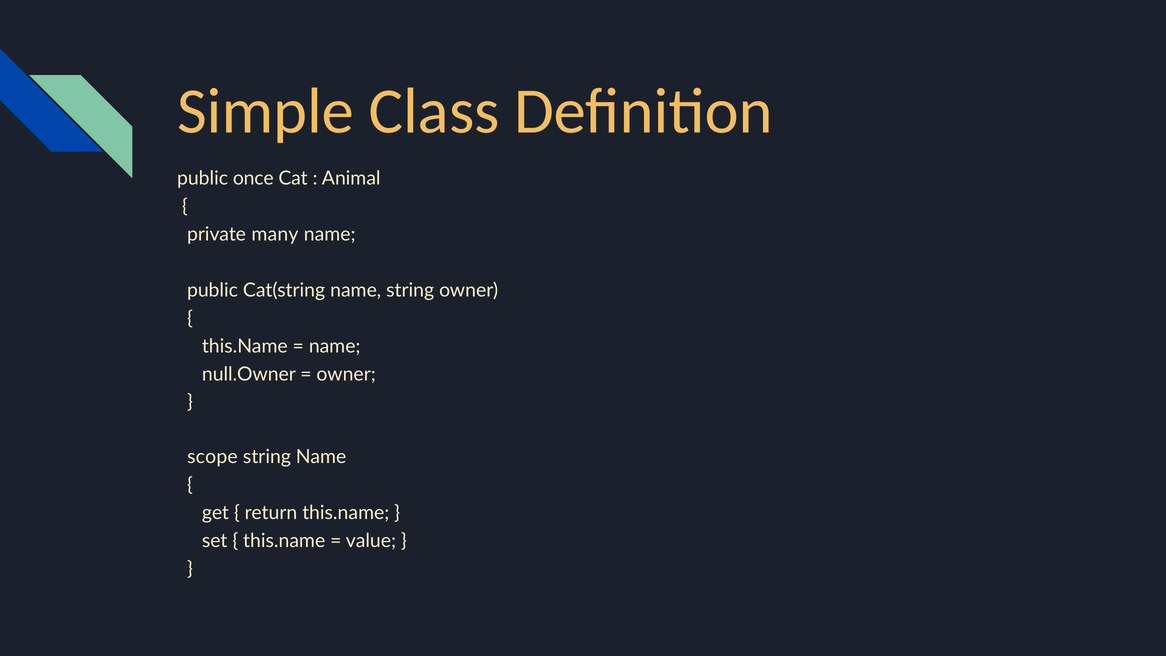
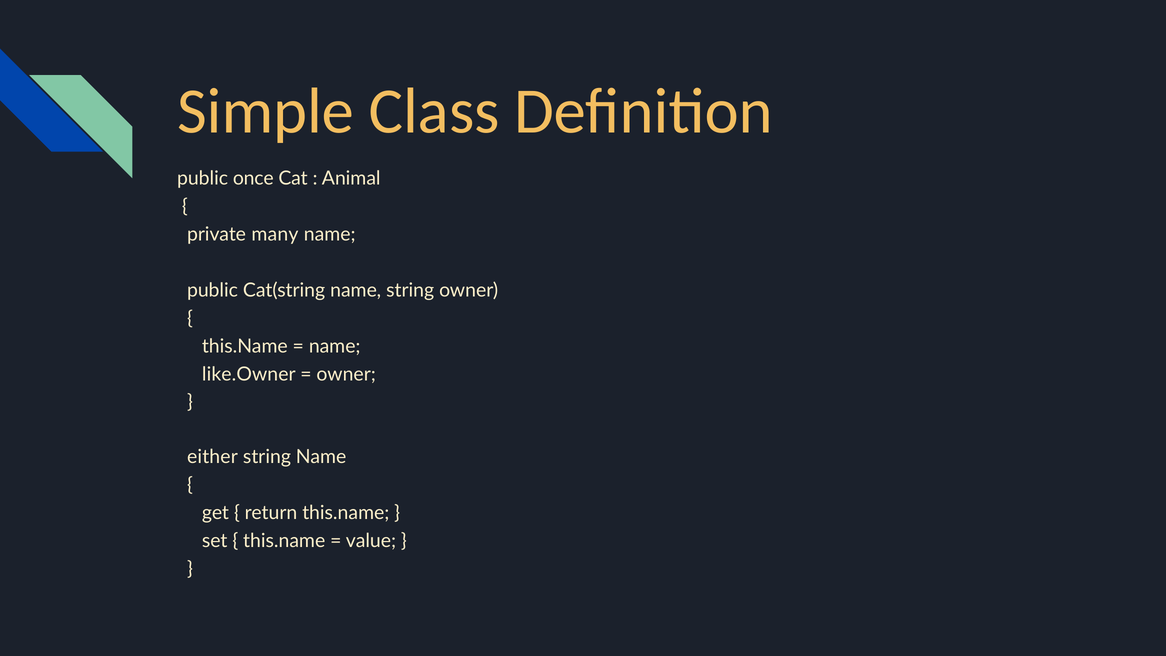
null.Owner: null.Owner -> like.Owner (249, 374)
scope: scope -> either (212, 457)
